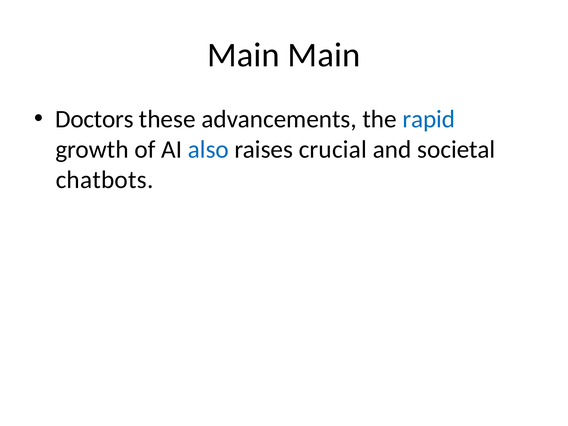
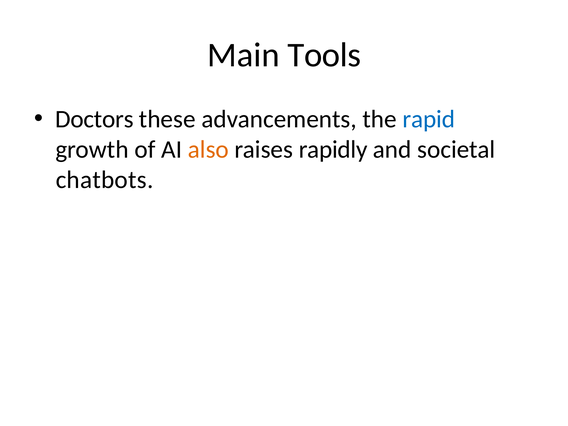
Main Main: Main -> Tools (324, 55)
also colour: blue -> orange (208, 149)
crucial: crucial -> rapidly (333, 149)
